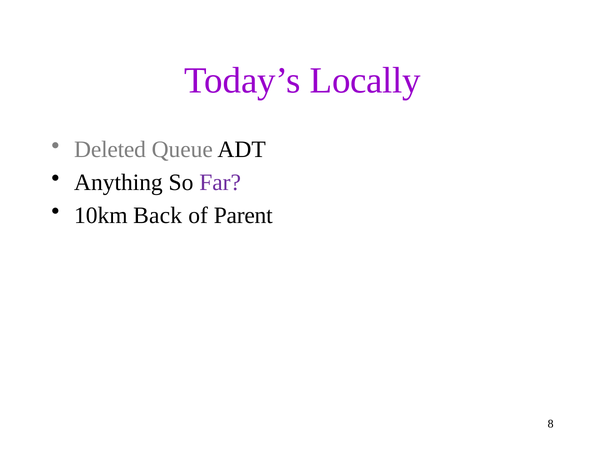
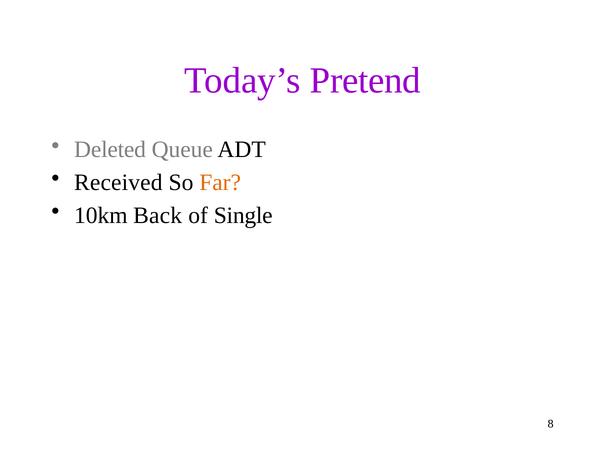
Locally: Locally -> Pretend (365, 81)
Anything: Anything -> Received (118, 183)
Far colour: purple -> orange (220, 183)
Parent: Parent -> Single (243, 216)
